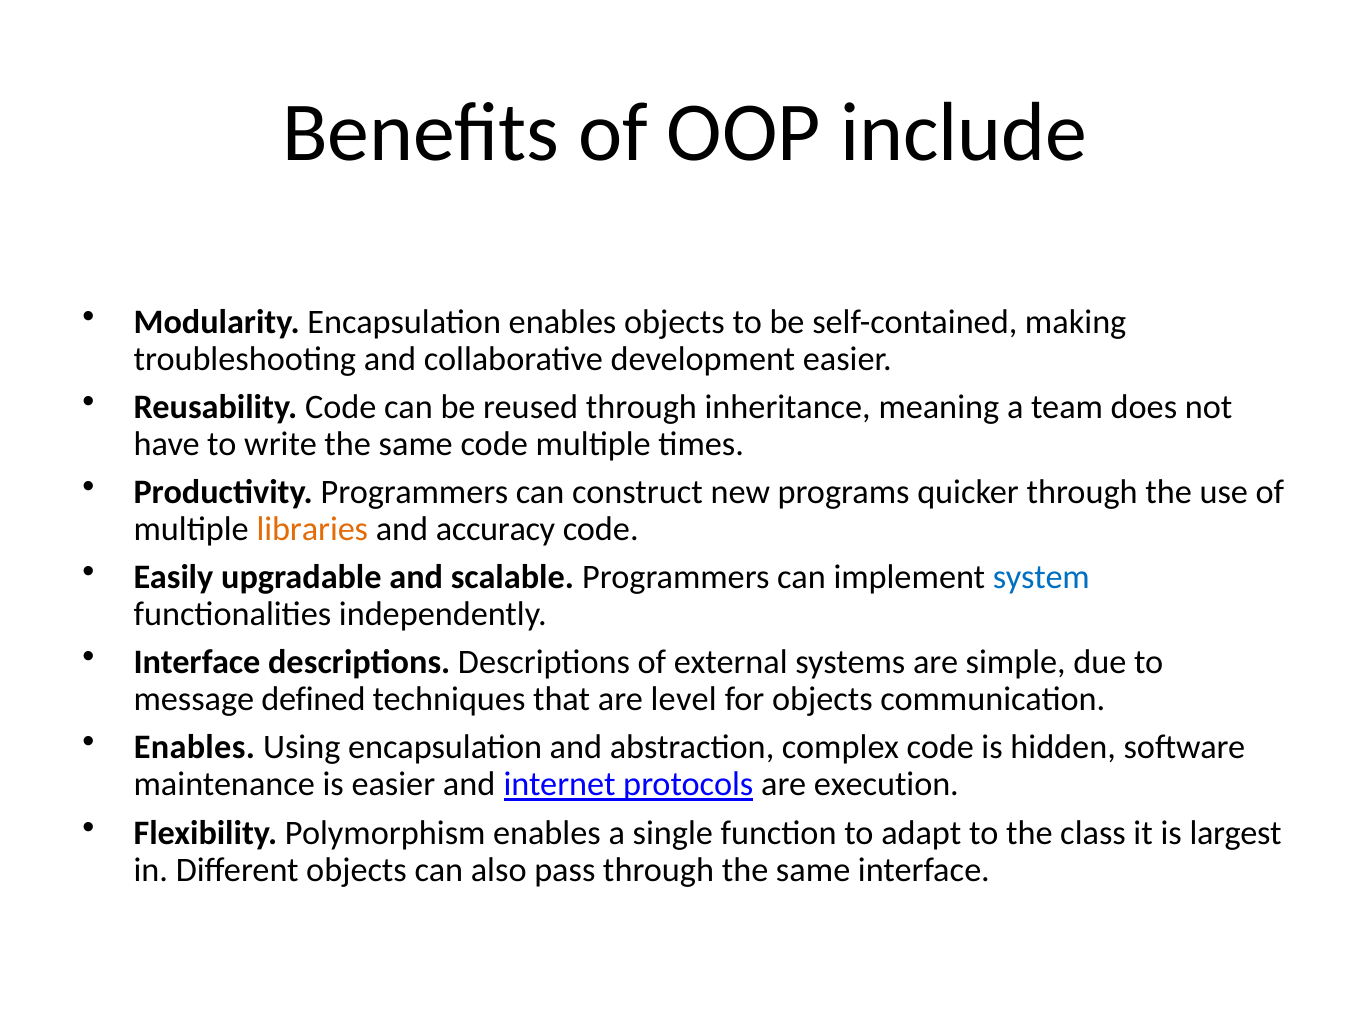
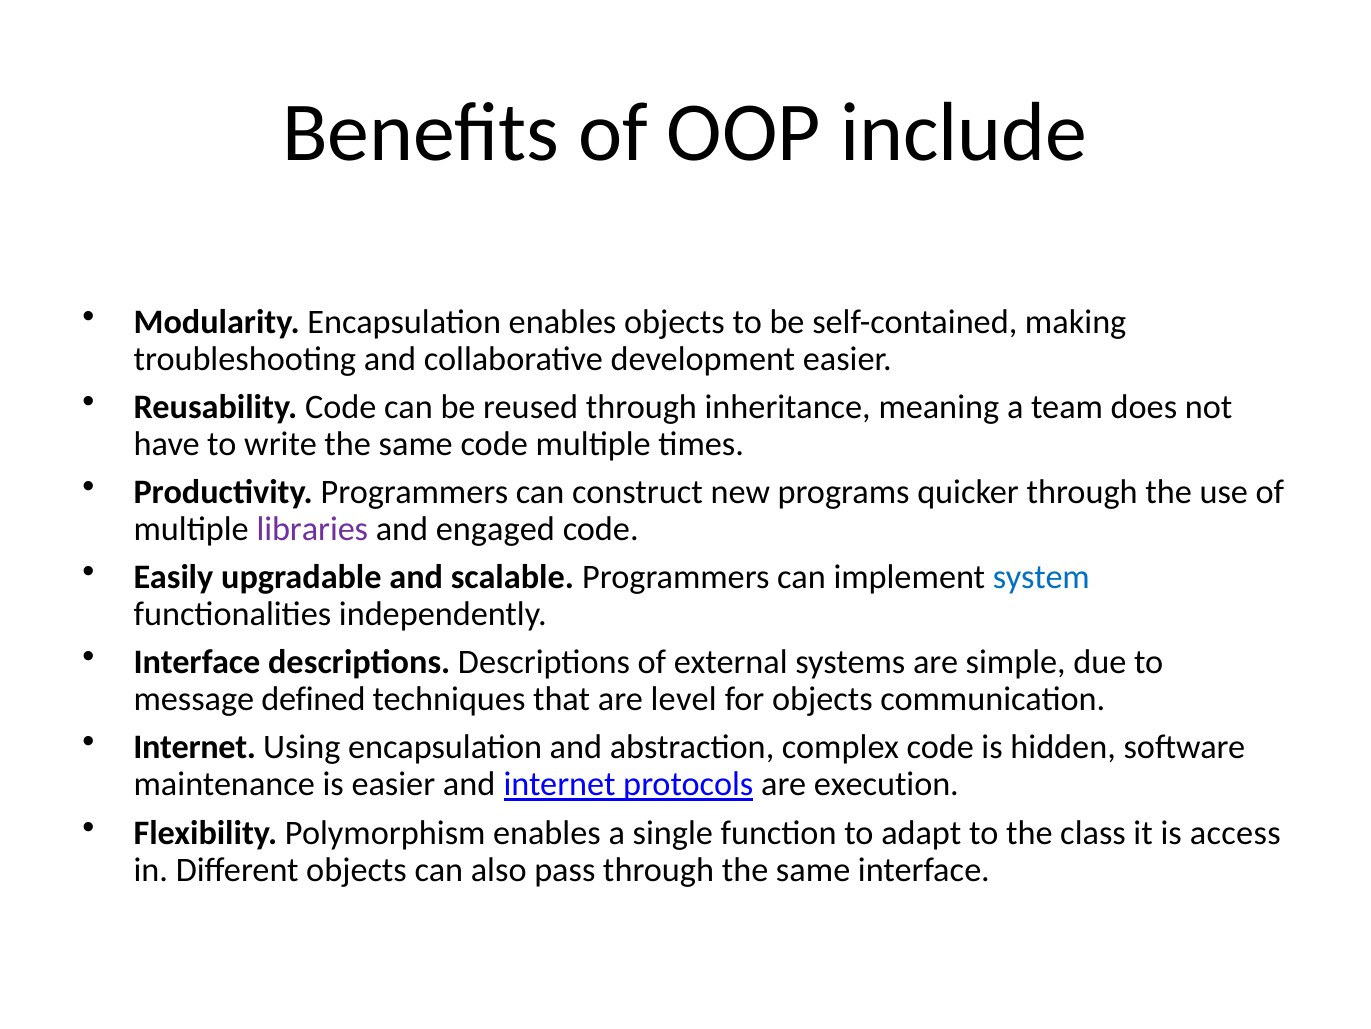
libraries colour: orange -> purple (312, 529)
accuracy: accuracy -> engaged (495, 529)
Enables: Enables -> Internet (195, 747)
largest: largest -> access (1235, 833)
